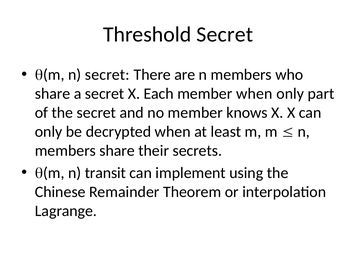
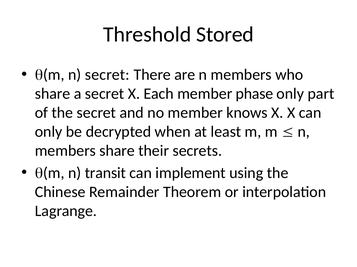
Threshold Secret: Secret -> Stored (225, 35)
member when: when -> phase (254, 94)
